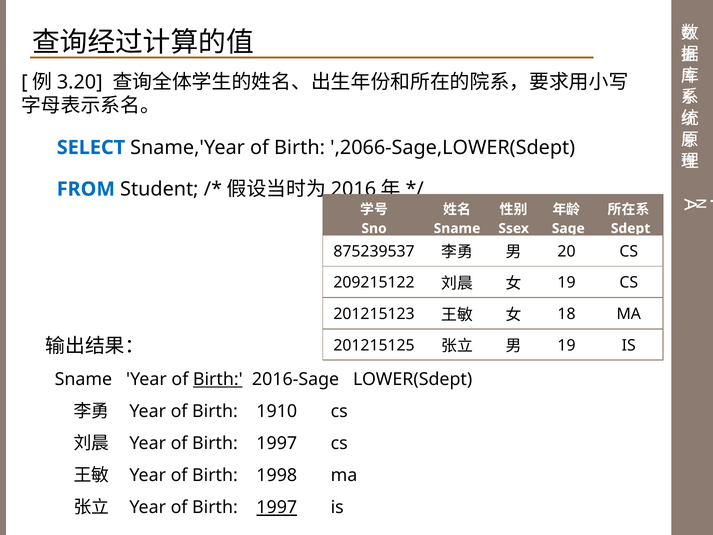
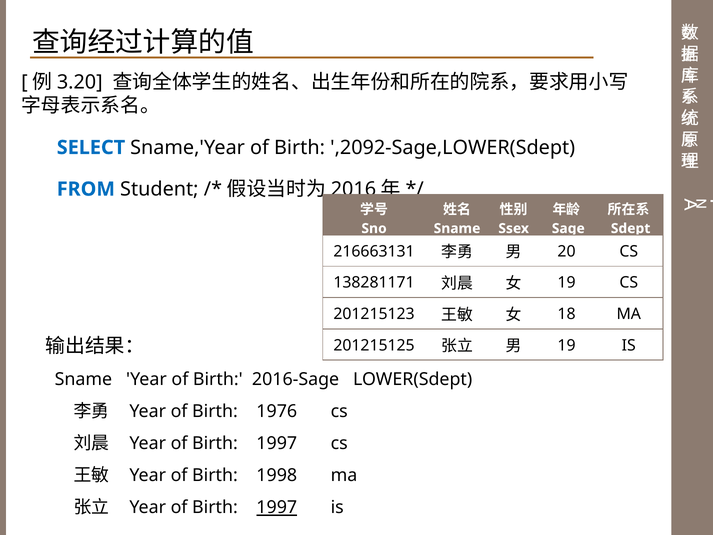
,2066-Sage,LOWER(Sdept: ,2066-Sage,LOWER(Sdept -> ,2092-Sage,LOWER(Sdept (453, 147)
875239537: 875239537 -> 216663131 (374, 251)
209215122: 209215122 -> 138281171 (374, 283)
Birth underline: present -> none (218, 379)
1910: 1910 -> 1976 (277, 411)
